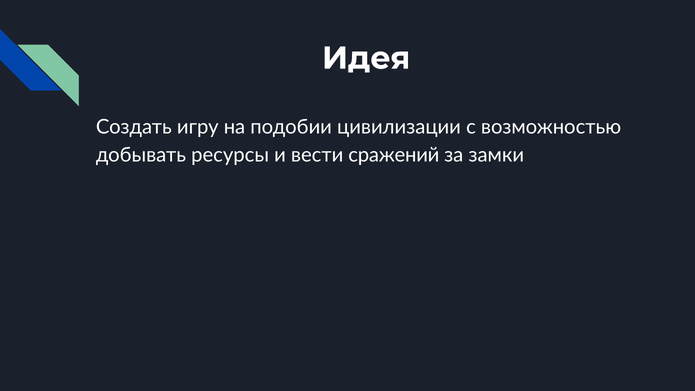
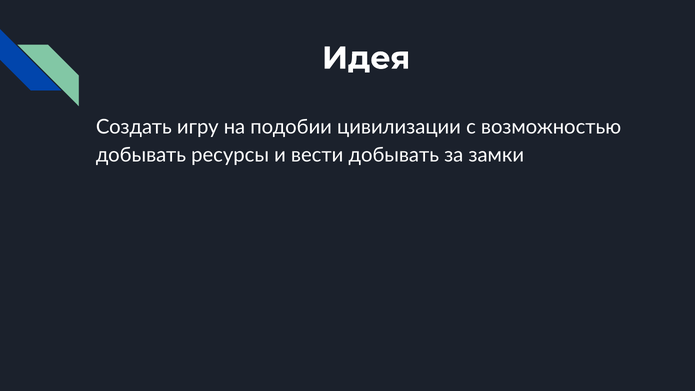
вести сражений: сражений -> добывать (394, 155)
